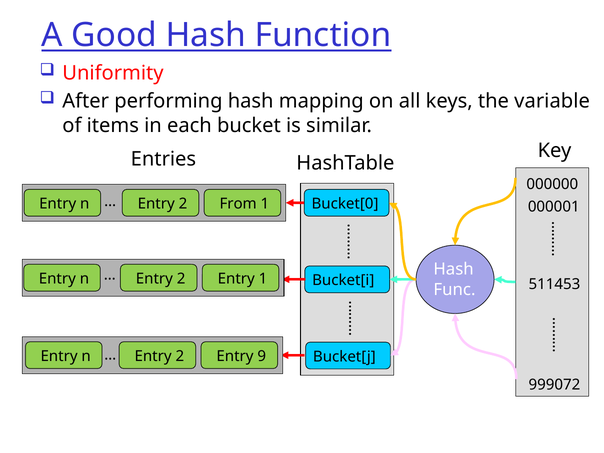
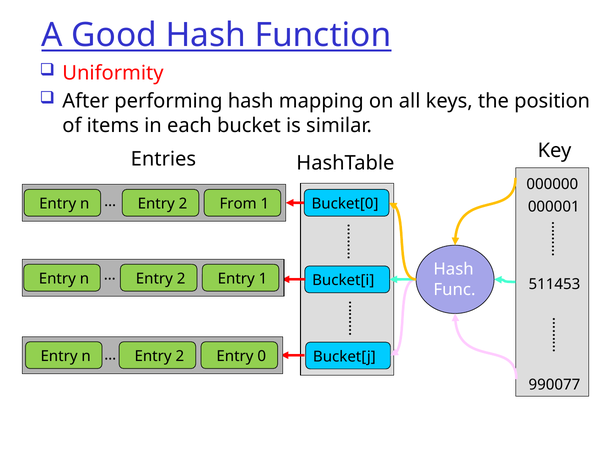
variable: variable -> position (552, 101)
9: 9 -> 0 (262, 356)
999072: 999072 -> 990077 (554, 385)
